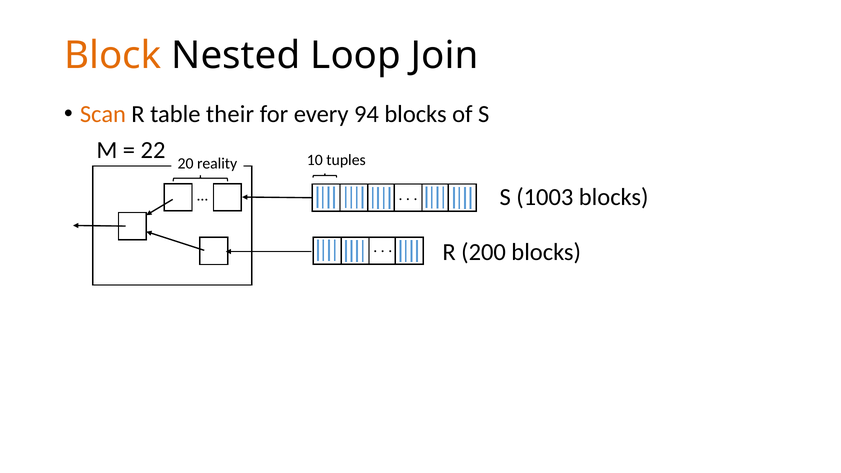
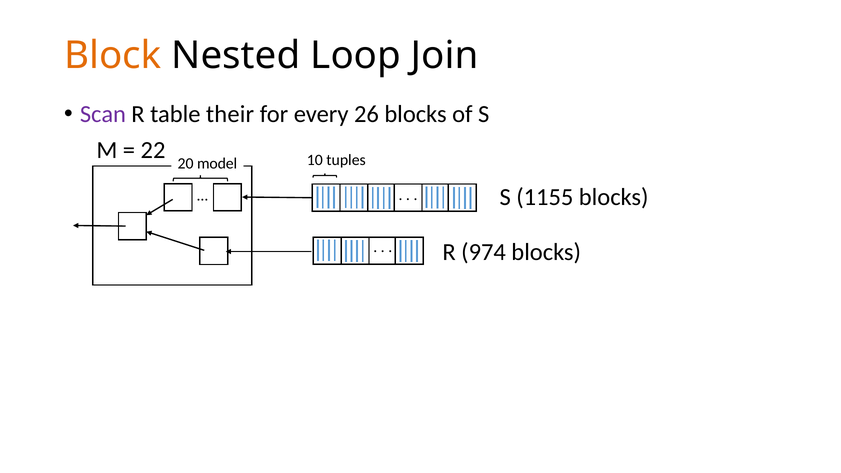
Scan colour: orange -> purple (103, 114)
94: 94 -> 26 (366, 114)
reality: reality -> model (217, 164)
1003: 1003 -> 1155 (545, 197)
200: 200 -> 974 (484, 252)
